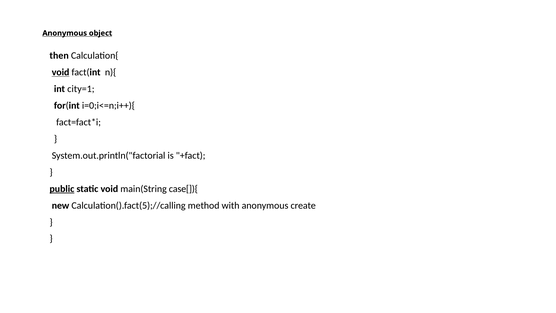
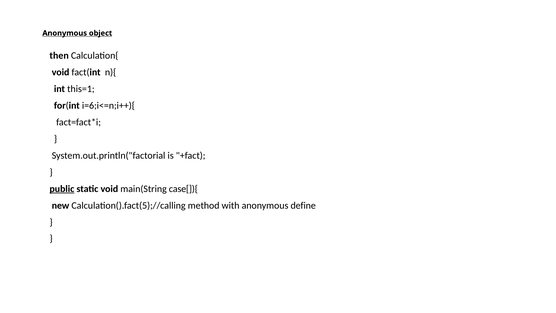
void underline: present -> none (61, 72)
city=1: city=1 -> this=1 (81, 89)
i=0;i<=n;i++){: i=0;i<=n;i++){ -> i=6;i<=n;i++){ (108, 105)
create: create -> define (303, 205)
